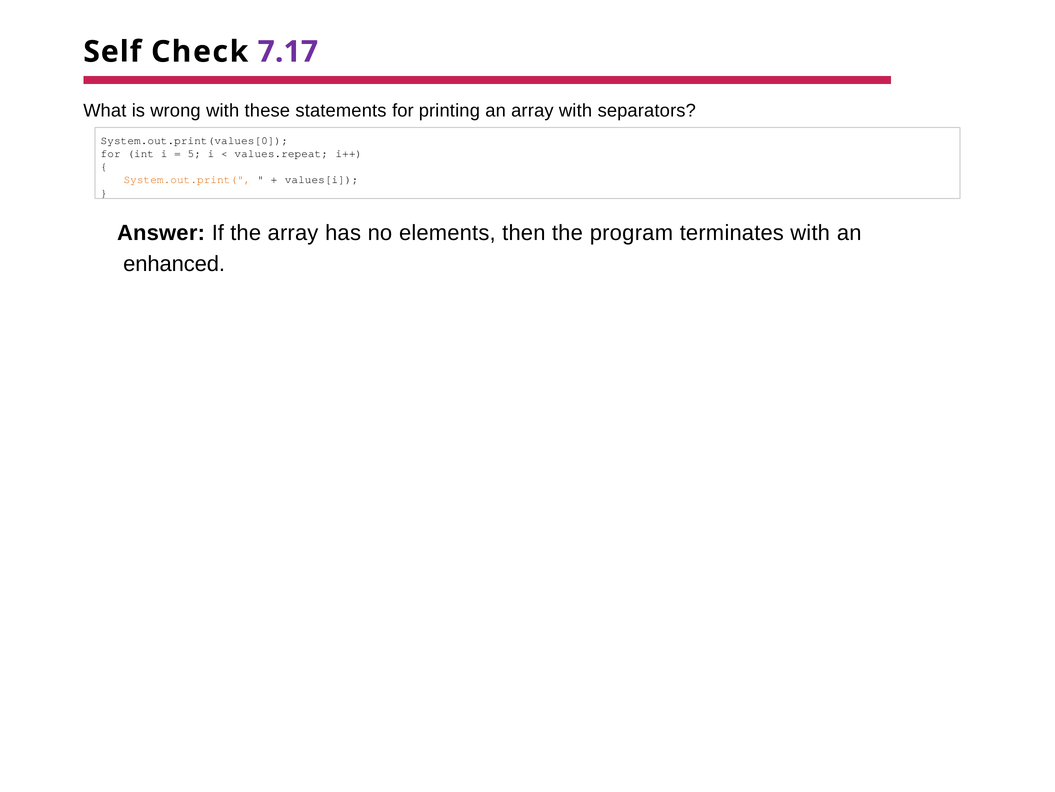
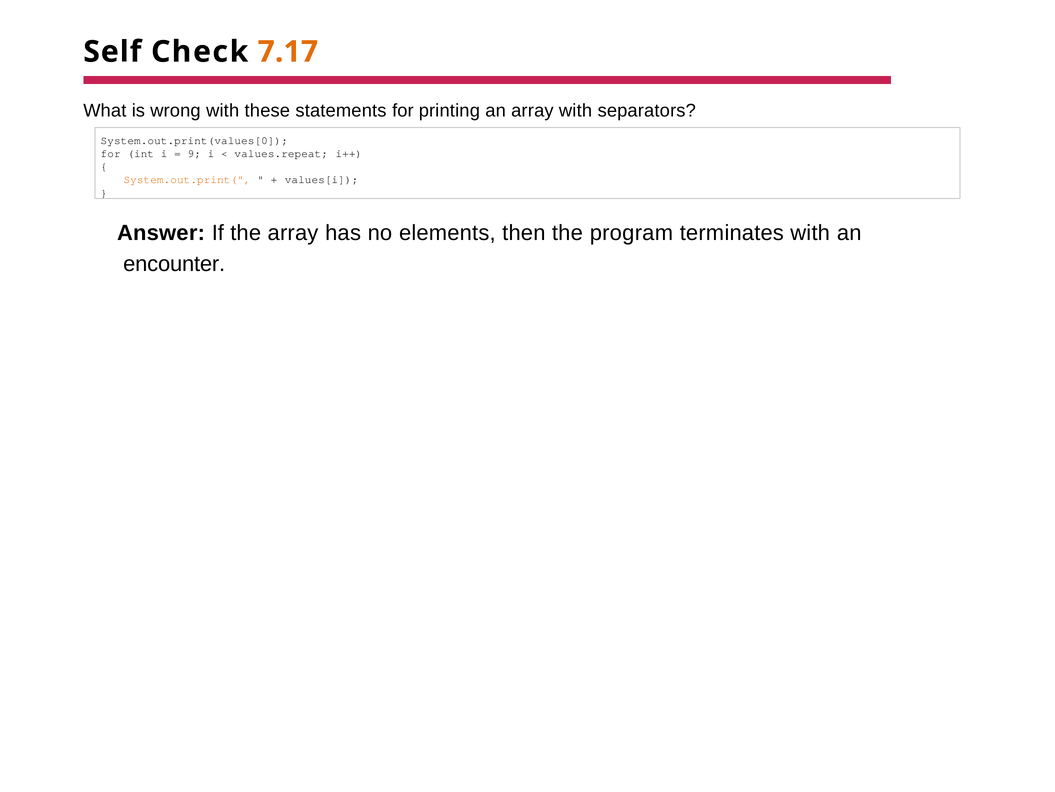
7.17 colour: purple -> orange (288, 52)
5: 5 -> 9 (194, 153)
enhanced: enhanced -> encounter (174, 264)
